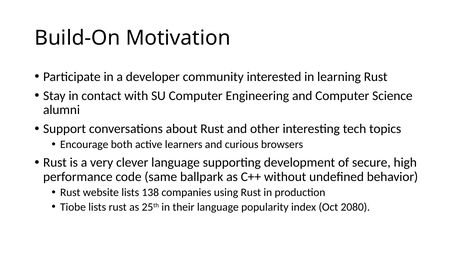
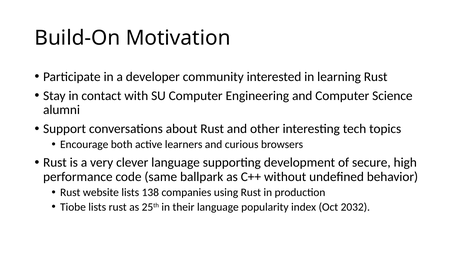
2080: 2080 -> 2032 (355, 207)
